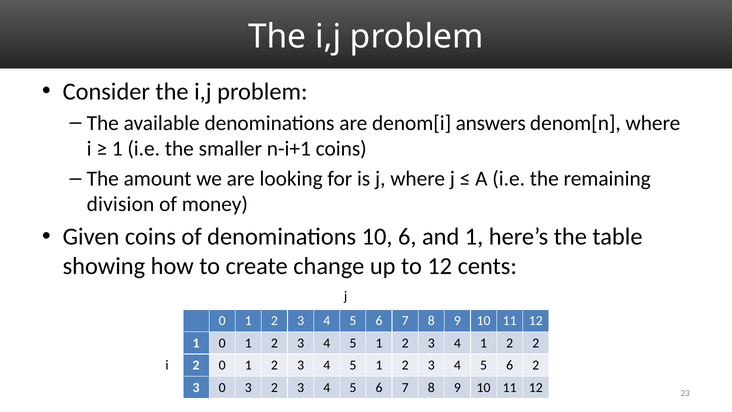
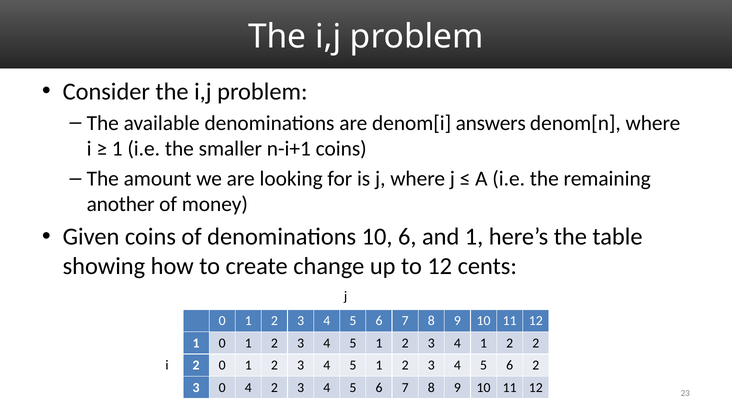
division: division -> another (121, 204)
0 3: 3 -> 4 (248, 387)
